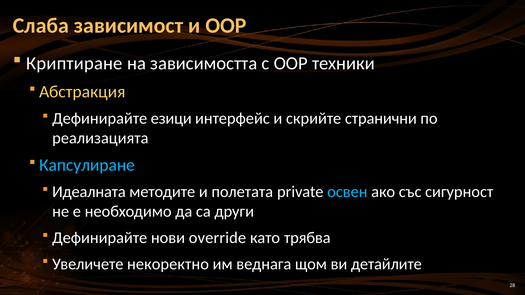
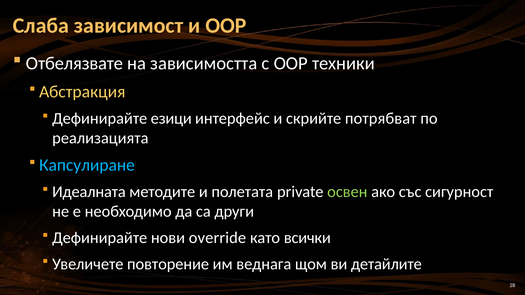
Криптиране: Криптиране -> Отбелязвате (75, 64)
странични: странични -> потрябват (381, 119)
освен colour: light blue -> light green (347, 192)
трябва: трябва -> всички (307, 238)
некоректно: некоректно -> повторение (168, 264)
